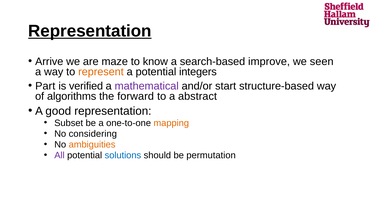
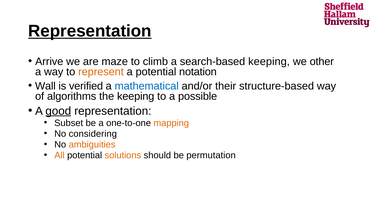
know: know -> climb (155, 62)
search-based improve: improve -> keeping (269, 62)
seen: seen -> other (322, 62)
integers: integers -> notation (198, 72)
Part: Part -> Wall (45, 86)
mathematical colour: purple -> blue (147, 86)
start: start -> their (226, 86)
the forward: forward -> keeping (136, 96)
abstract: abstract -> possible (198, 96)
good underline: none -> present (58, 111)
All colour: purple -> orange (59, 155)
solutions colour: blue -> orange (123, 155)
